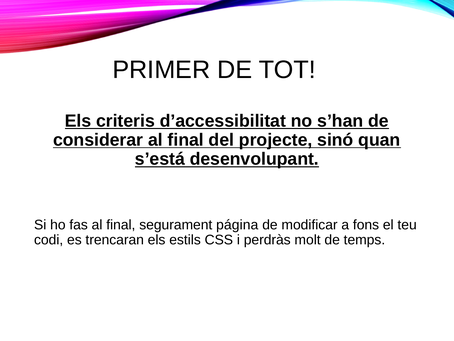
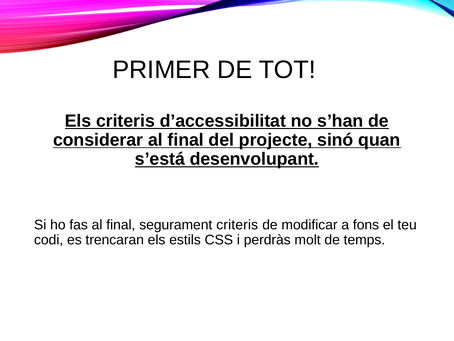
segurament página: página -> criteris (237, 225)
